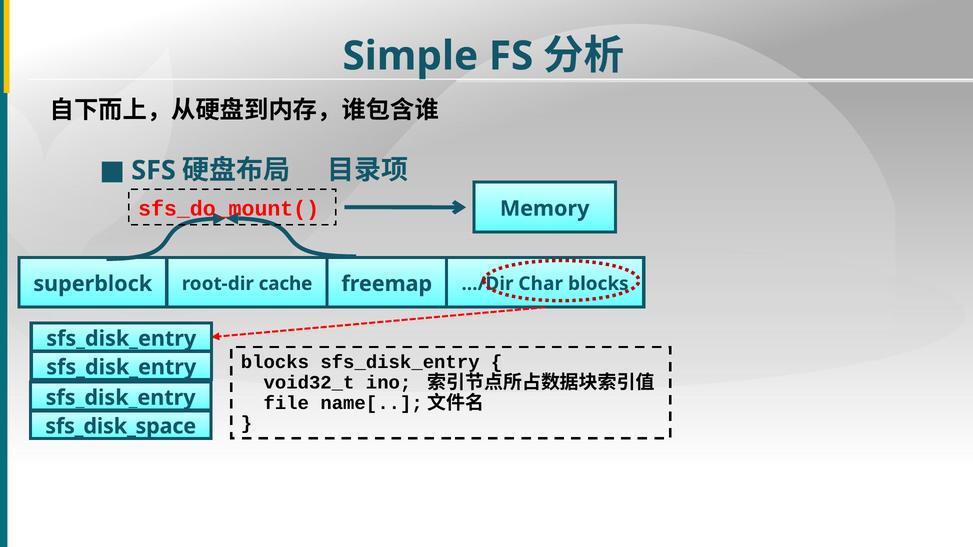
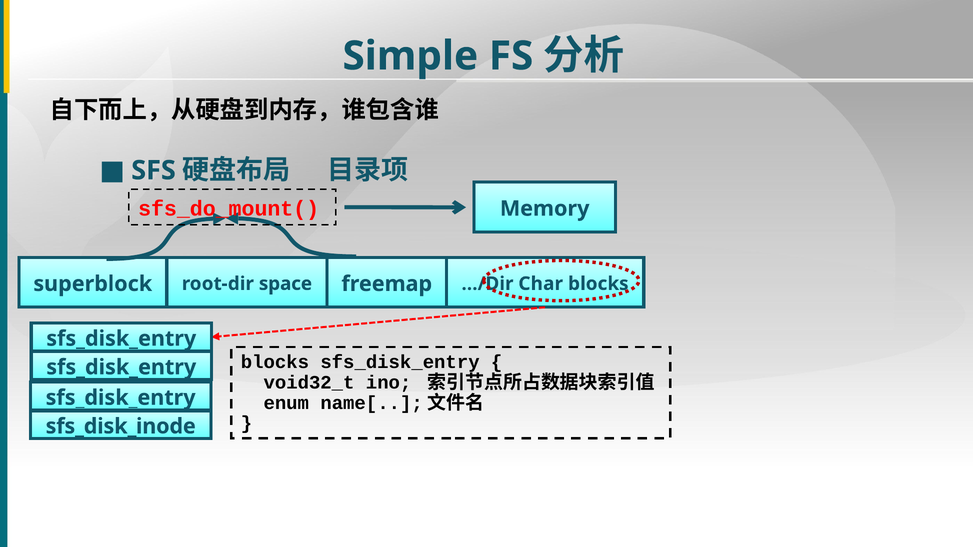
cache: cache -> space (285, 284)
file: file -> enum (286, 403)
sfs_disk_space: sfs_disk_space -> sfs_disk_inode (121, 427)
